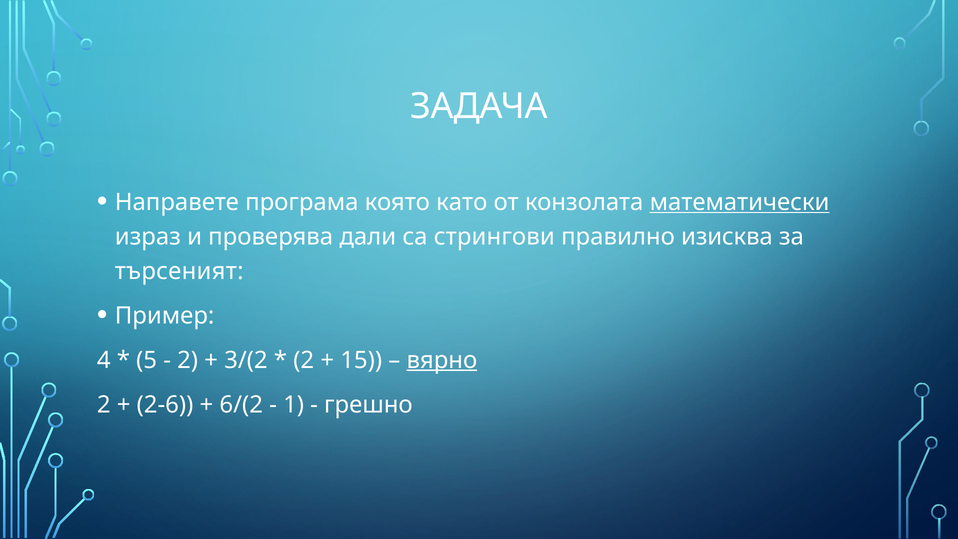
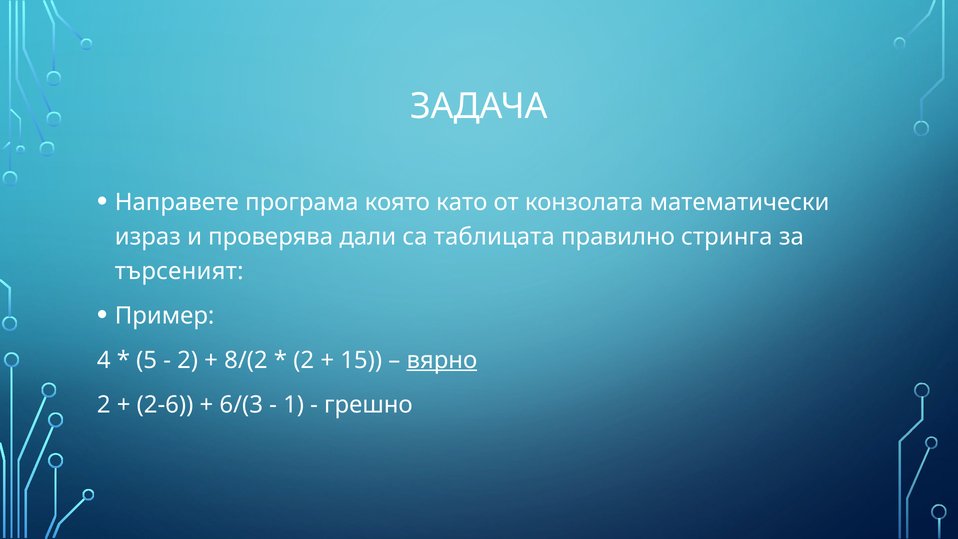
математически underline: present -> none (740, 202)
стрингови: стрингови -> таблицата (494, 237)
изисква: изисква -> стринга (727, 237)
3/(2: 3/(2 -> 8/(2 (246, 360)
6/(2: 6/(2 -> 6/(3 (241, 405)
